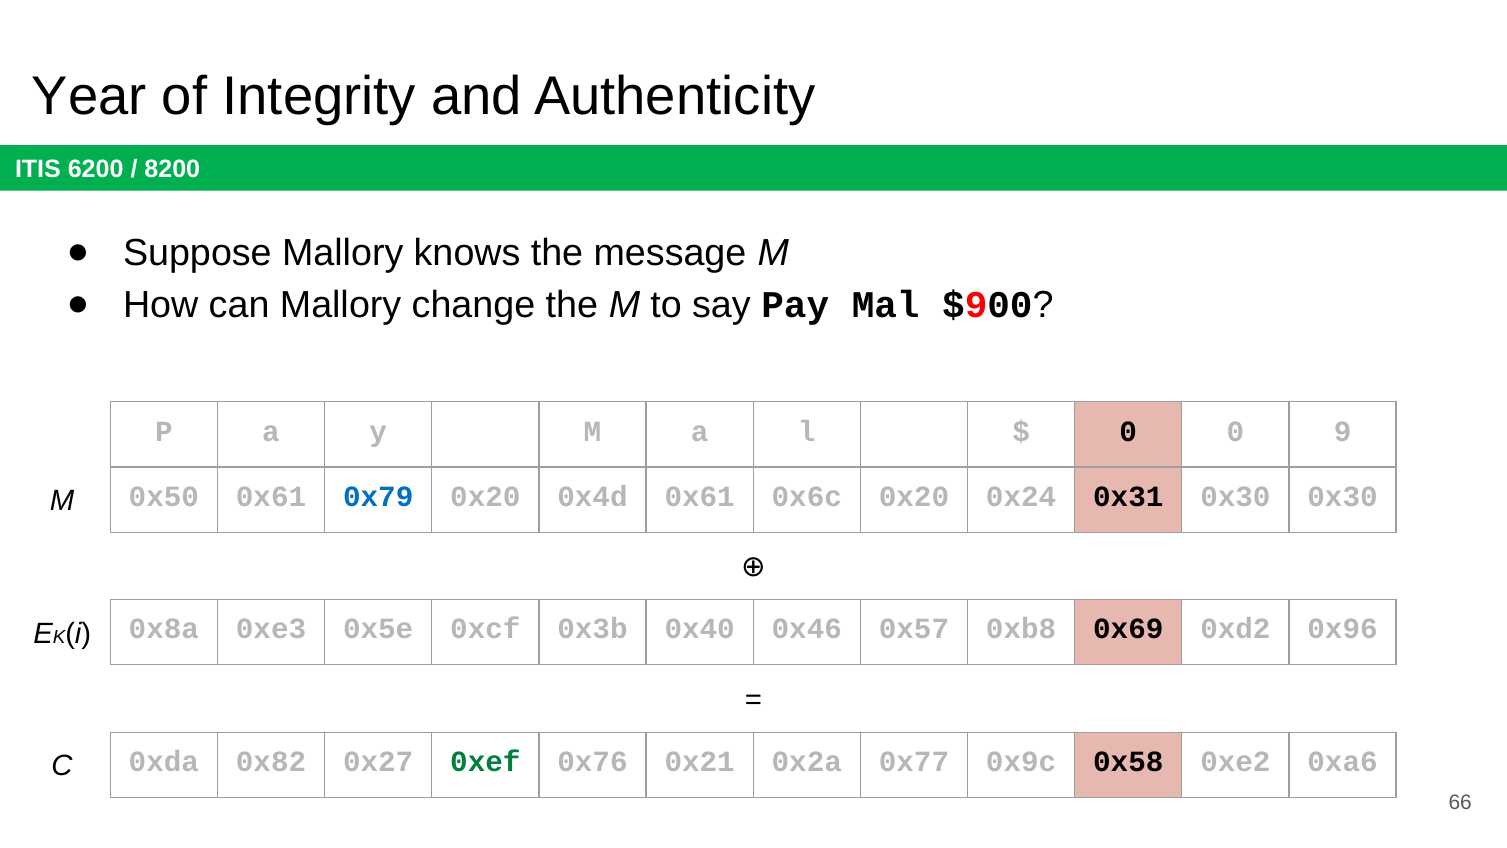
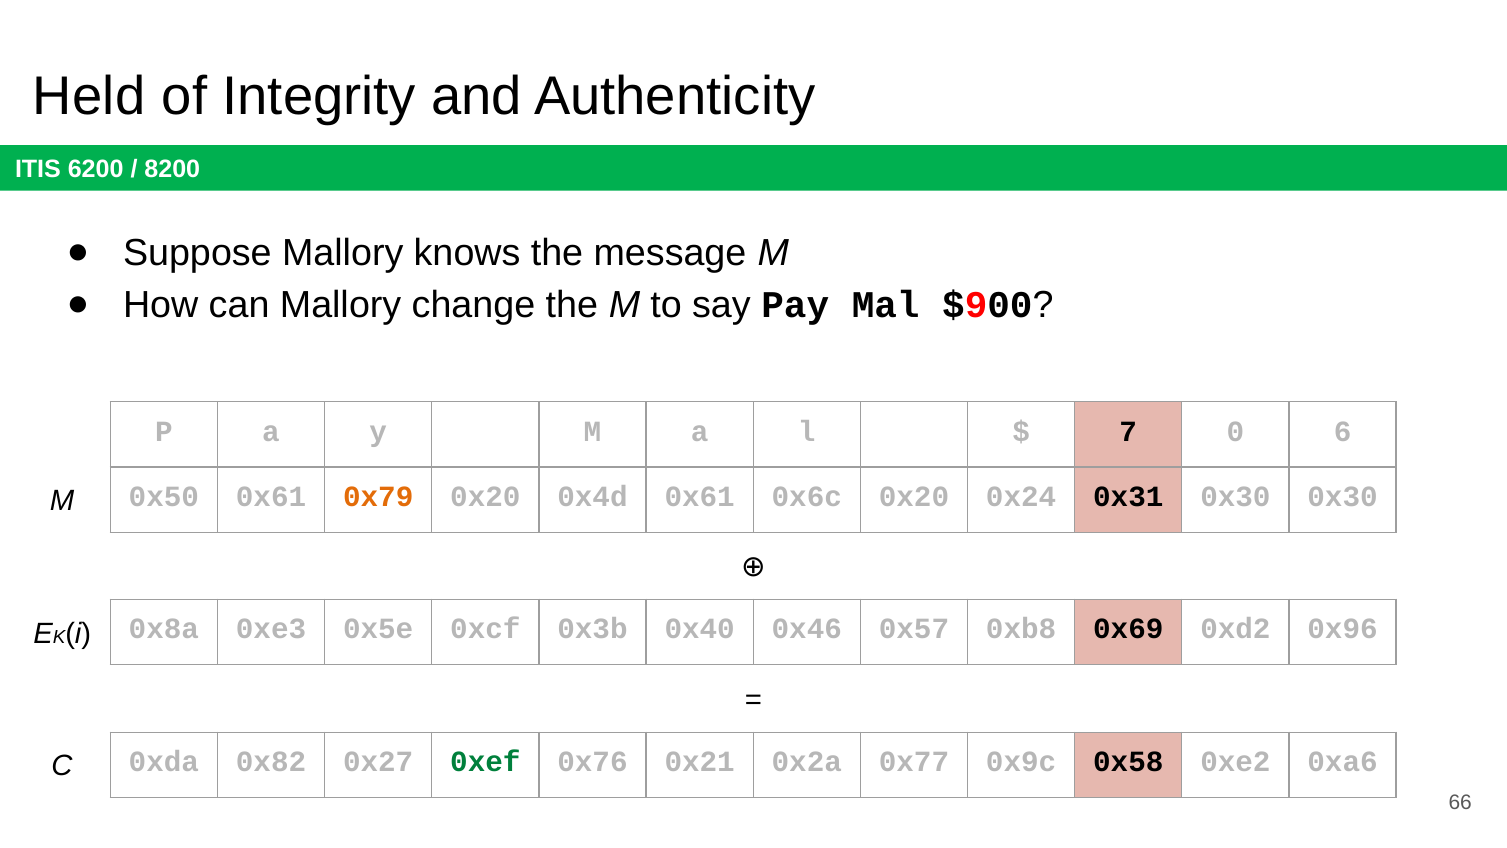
Year: Year -> Held (89, 96)
0: 0 -> 7 (1128, 431)
9: 9 -> 6 (1343, 431)
0x79 colour: blue -> orange (378, 497)
